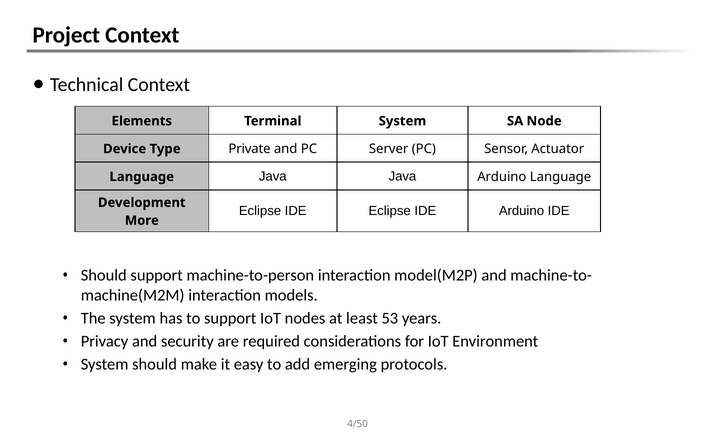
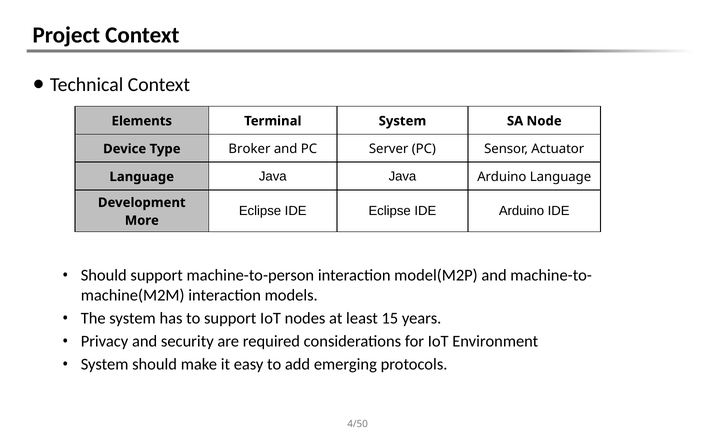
Private: Private -> Broker (249, 149)
53: 53 -> 15 (390, 318)
